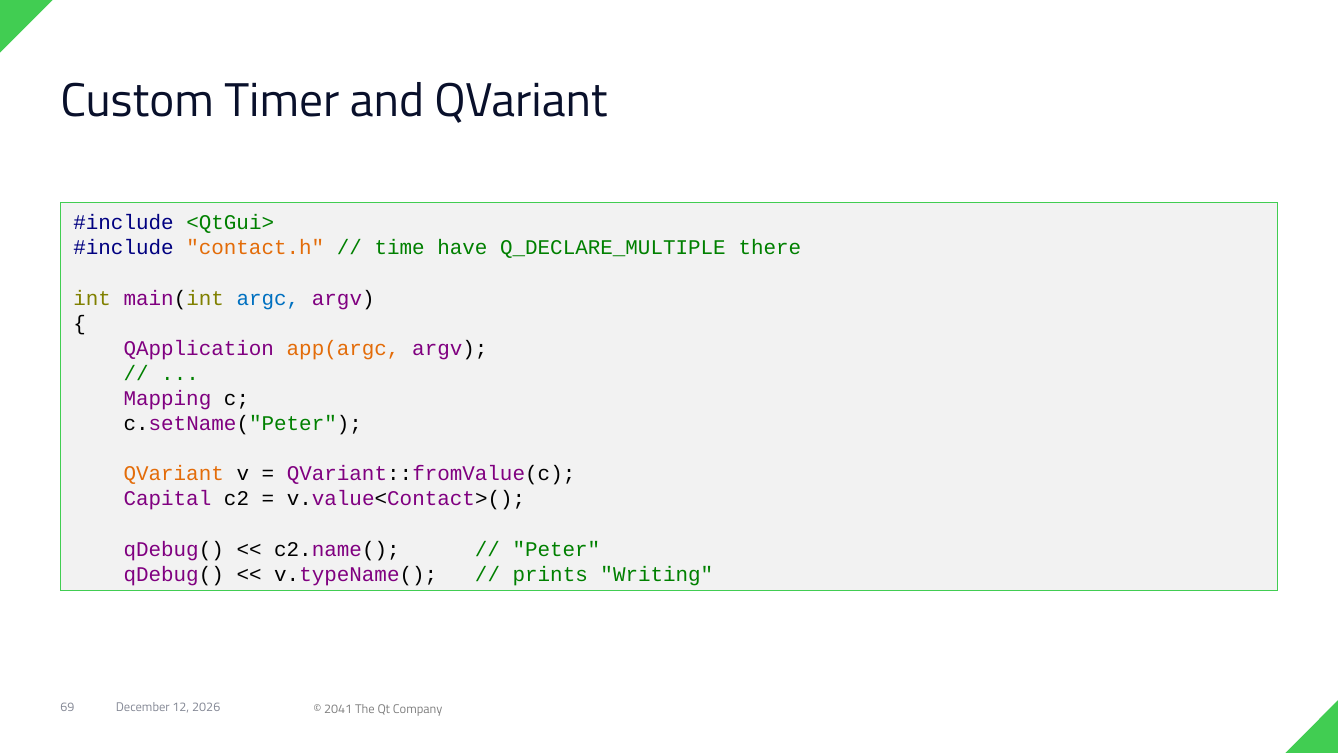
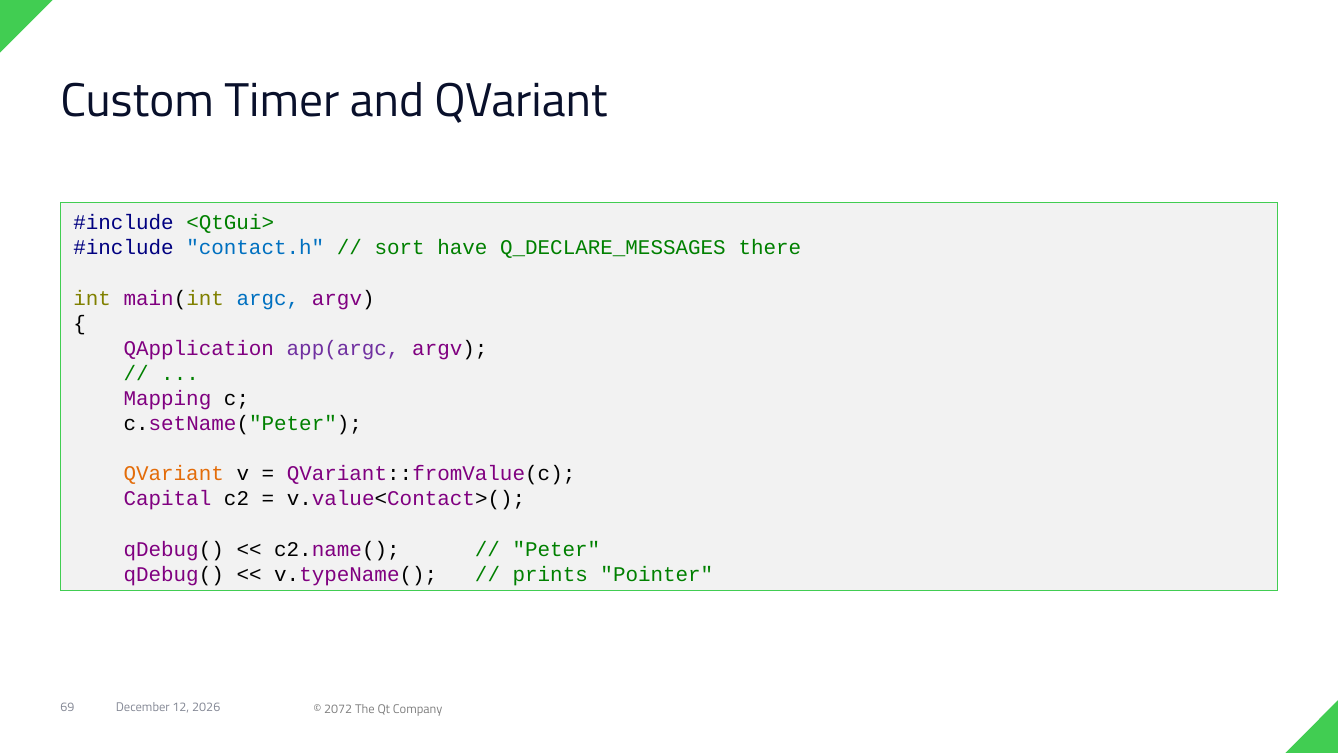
contact.h colour: orange -> blue (255, 248)
time: time -> sort (400, 248)
Q_DECLARE_MULTIPLE: Q_DECLARE_MULTIPLE -> Q_DECLARE_MESSAGES (613, 248)
app(argc colour: orange -> purple (343, 348)
Writing: Writing -> Pointer (657, 574)
2041: 2041 -> 2072 (338, 709)
